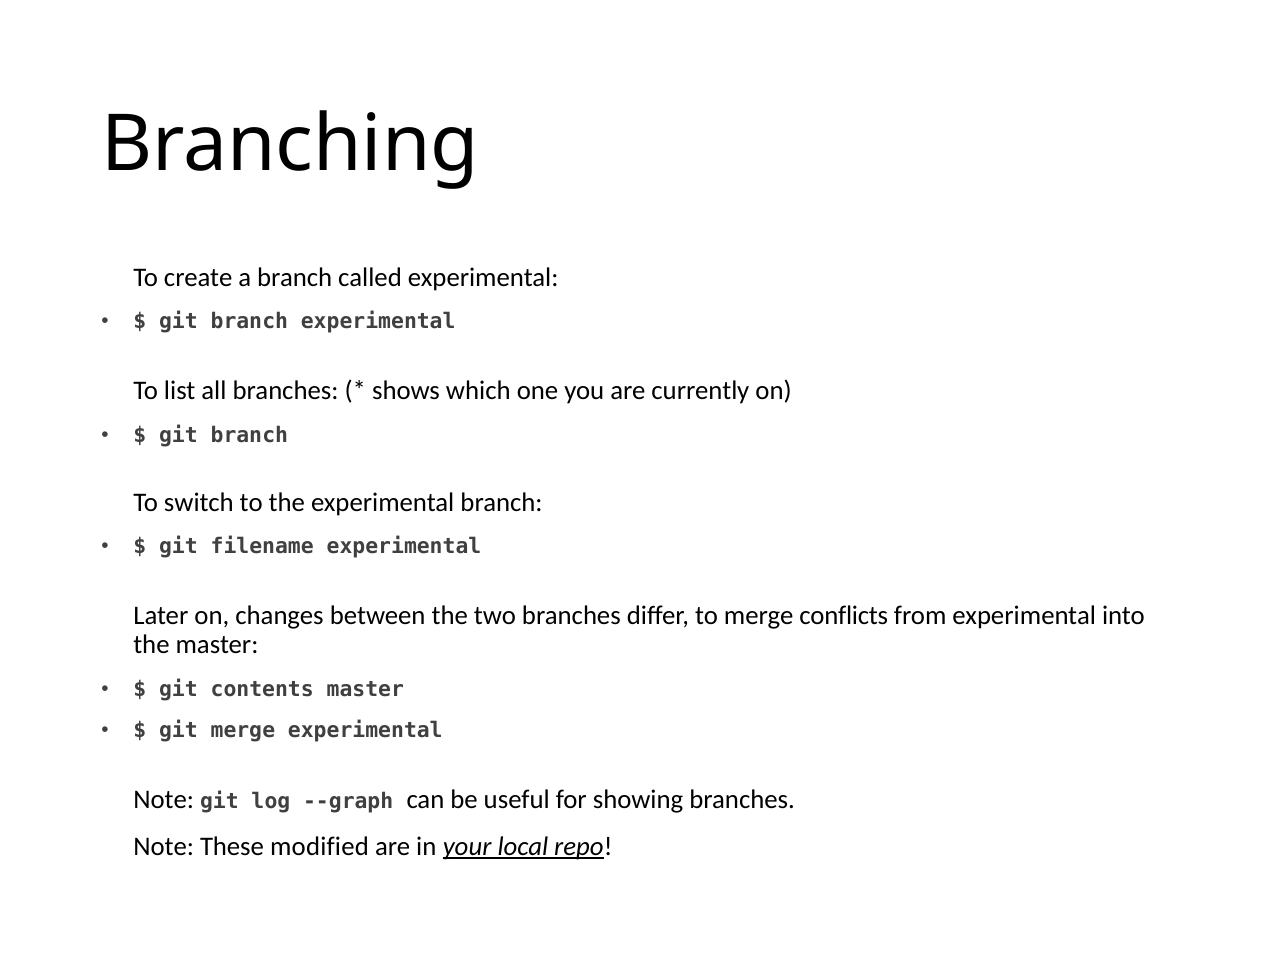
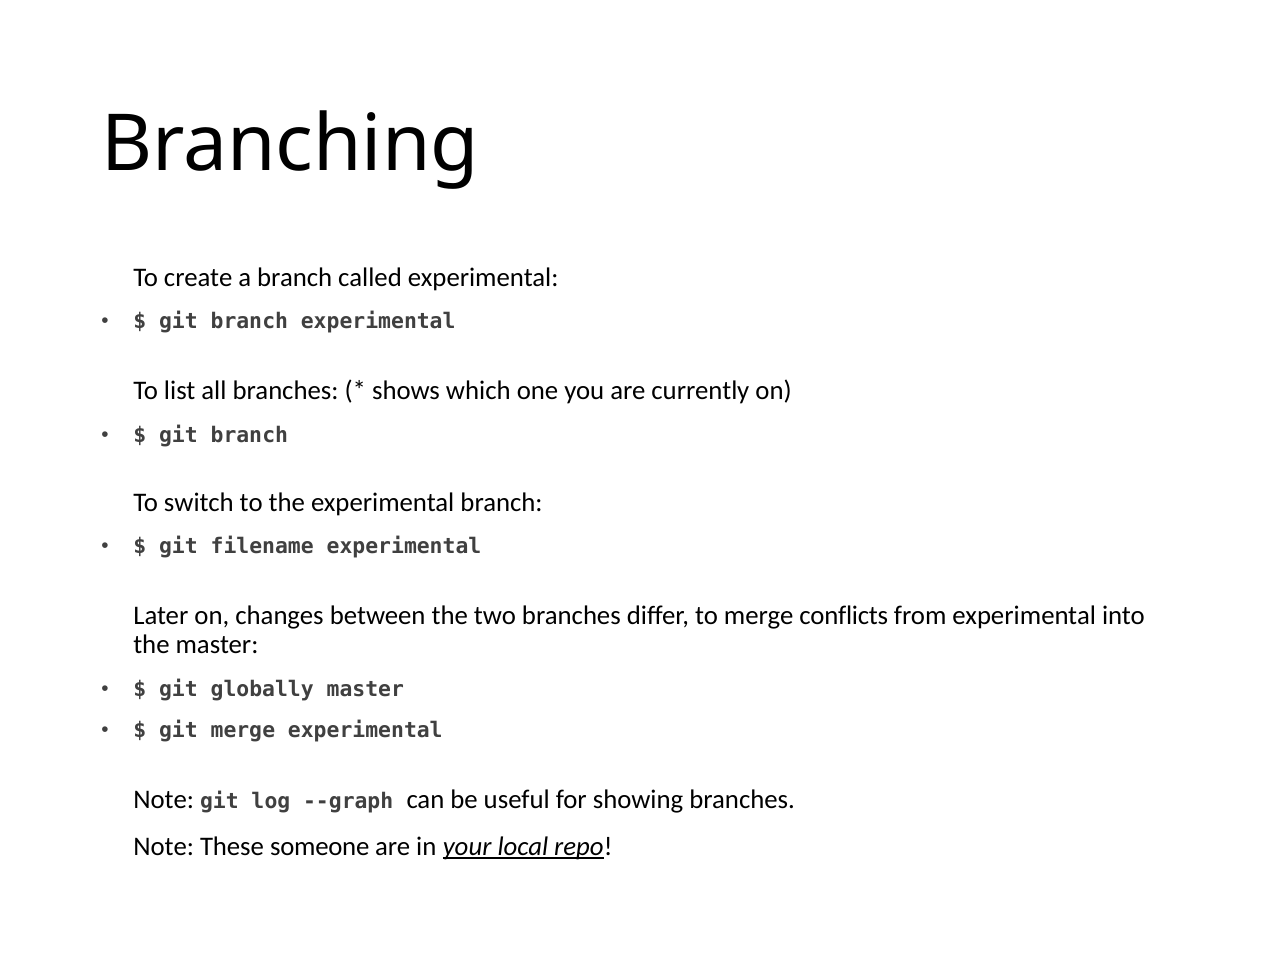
contents: contents -> globally (262, 689)
modified: modified -> someone (320, 846)
